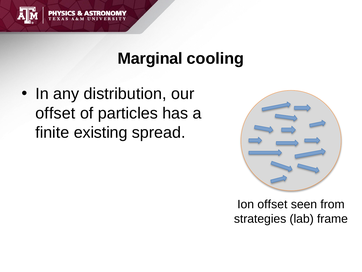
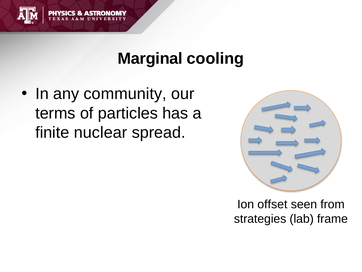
distribution: distribution -> community (125, 94)
offset: offset -> terms (55, 113)
existing: existing -> nuclear (101, 132)
